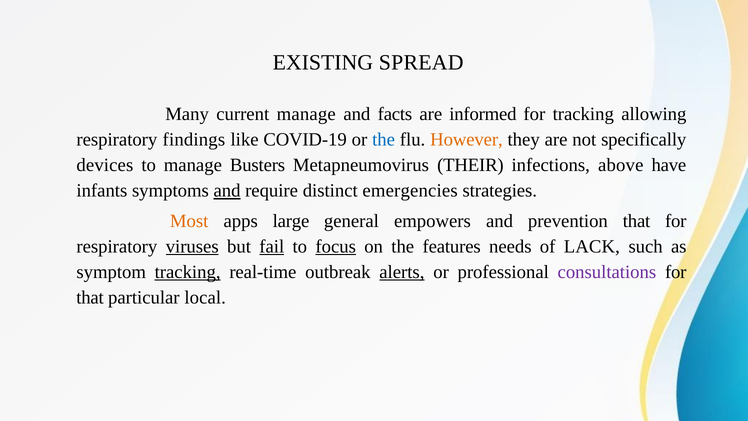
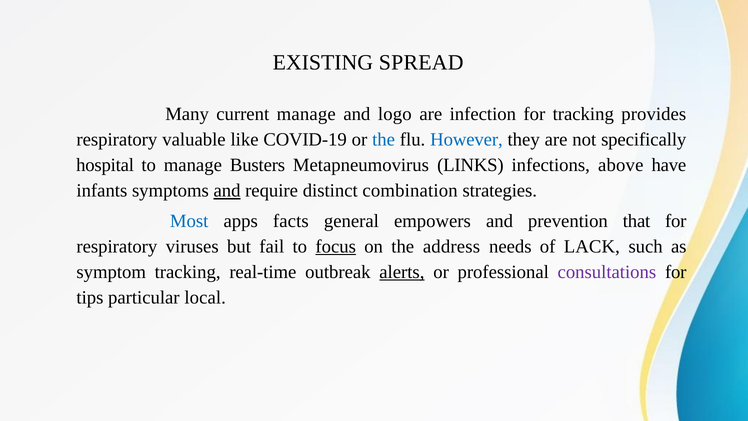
facts: facts -> logo (395, 114)
informed: informed -> infection (483, 114)
allowing: allowing -> provides (654, 114)
findings: findings -> valuable (194, 139)
However colour: orange -> blue (466, 139)
devices: devices -> hospital (105, 165)
THEIR: THEIR -> LINKS (470, 165)
emergencies: emergencies -> combination (410, 191)
Most colour: orange -> blue (189, 221)
large: large -> facts (291, 221)
viruses underline: present -> none (192, 246)
fail underline: present -> none (272, 246)
features: features -> address (451, 246)
tracking underline: present -> none (188, 272)
that: that -> tips (90, 297)
